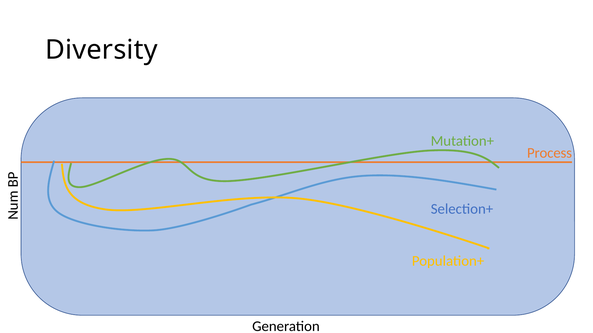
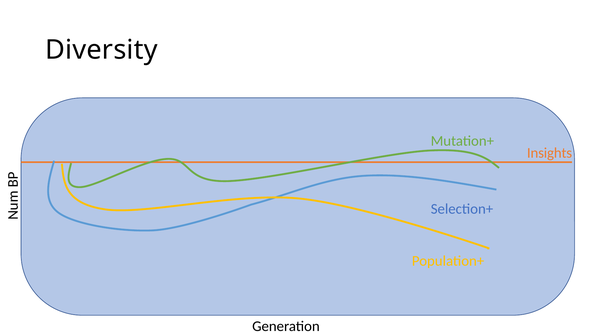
Process: Process -> Insights (550, 153)
